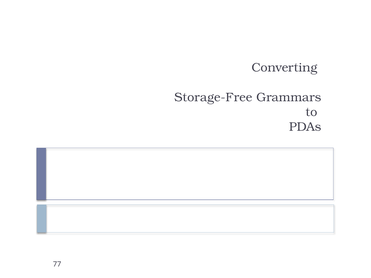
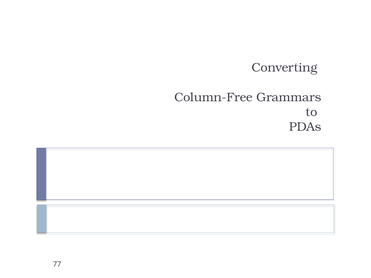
Storage-Free: Storage-Free -> Column-Free (213, 97)
